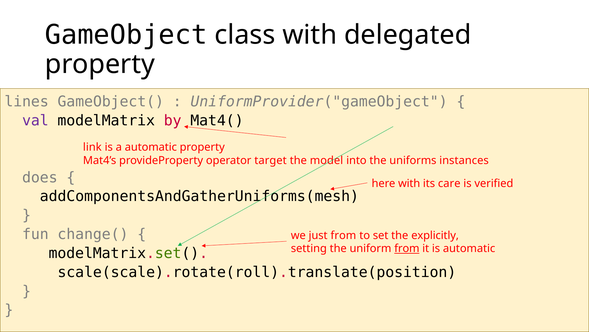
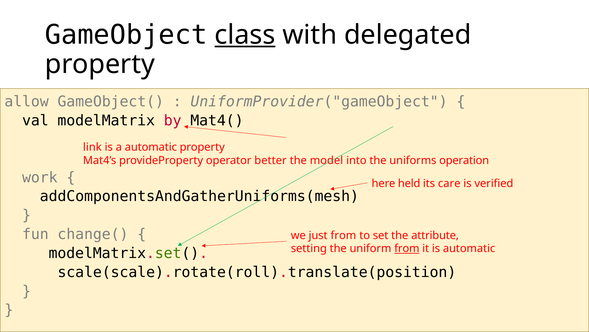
class underline: none -> present (245, 35)
lines: lines -> allow (27, 102)
val colour: purple -> black (35, 120)
target: target -> better (271, 160)
instances: instances -> operation (464, 160)
does: does -> work (40, 177)
here with: with -> held (409, 183)
explicitly: explicitly -> attribute (435, 235)
